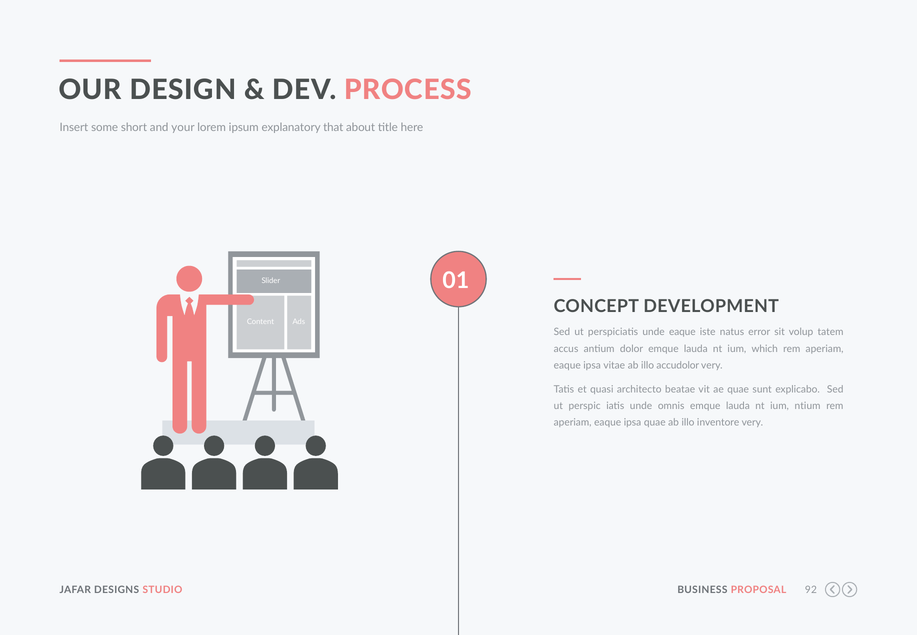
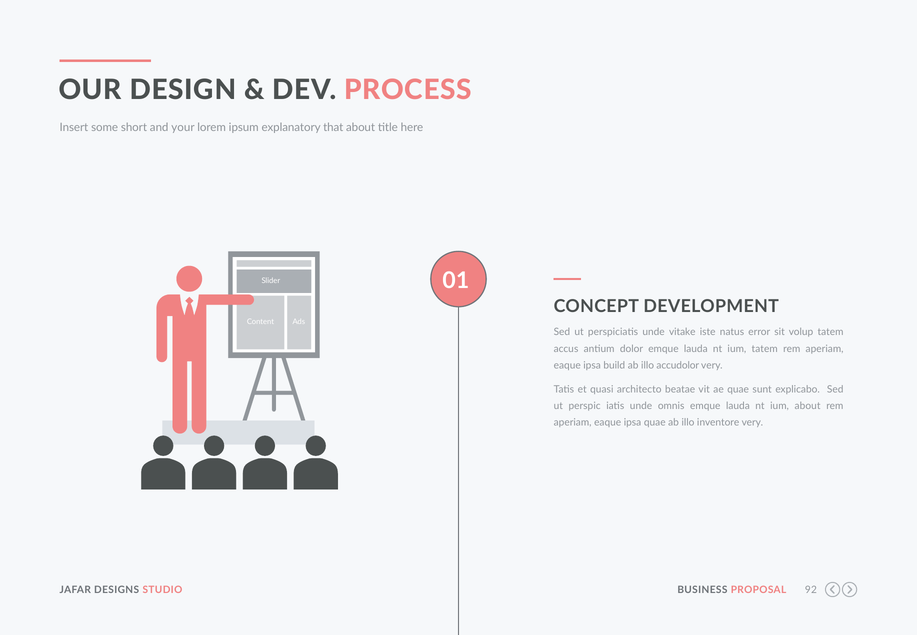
unde eaque: eaque -> vitake (682, 332)
ium which: which -> tatem (765, 349)
vitae: vitae -> build (614, 365)
ium ntium: ntium -> about (808, 406)
